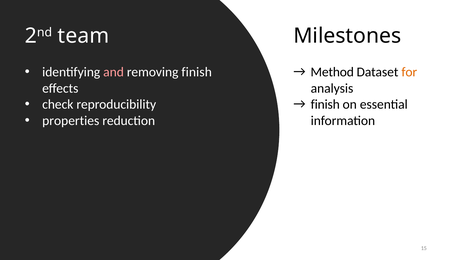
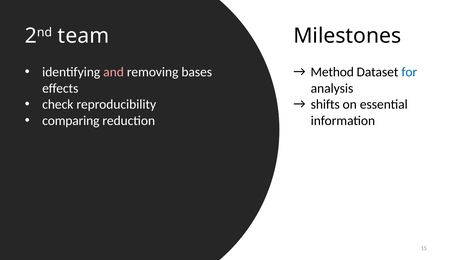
removing finish: finish -> bases (197, 72)
for colour: orange -> blue (409, 72)
finish: finish -> shifts (325, 104)
properties: properties -> comparing (71, 121)
